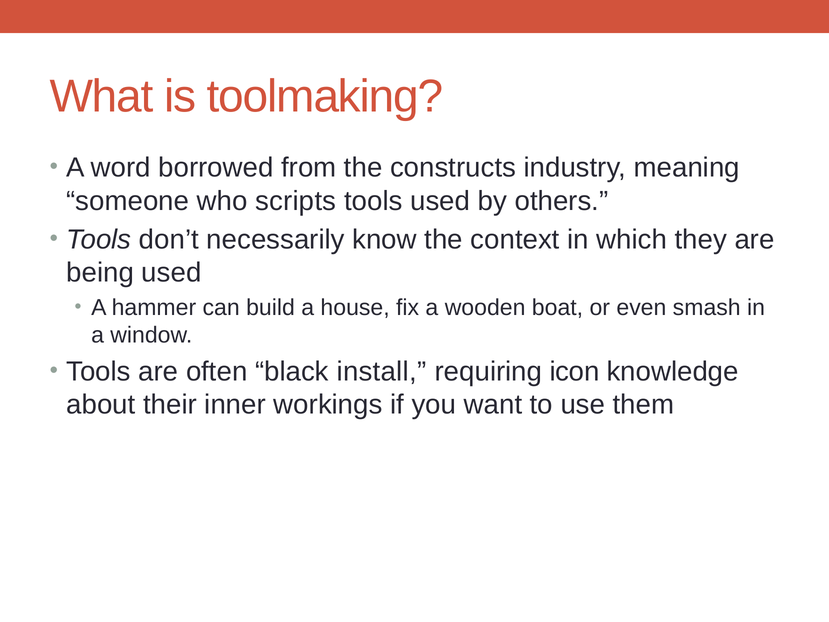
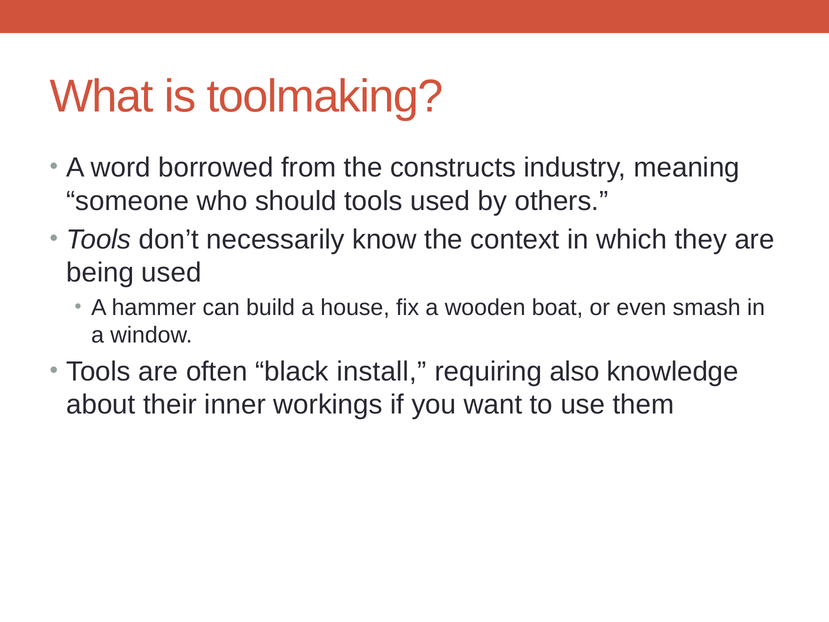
scripts: scripts -> should (296, 201)
icon: icon -> also (575, 371)
